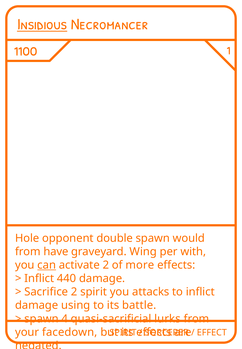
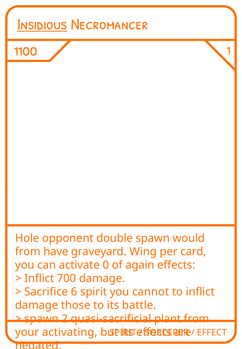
with: with -> card (193, 252)
can underline: present -> none (47, 265)
activate 2: 2 -> 0 (106, 265)
more: more -> again (140, 265)
440: 440 -> 700 (67, 279)
Sacrifice 2: 2 -> 6 (74, 292)
attacks: attacks -> cannot (151, 292)
using: using -> those (76, 306)
4: 4 -> 2 (65, 319)
lurks: lurks -> plant (168, 319)
facedown: facedown -> activating (70, 333)
